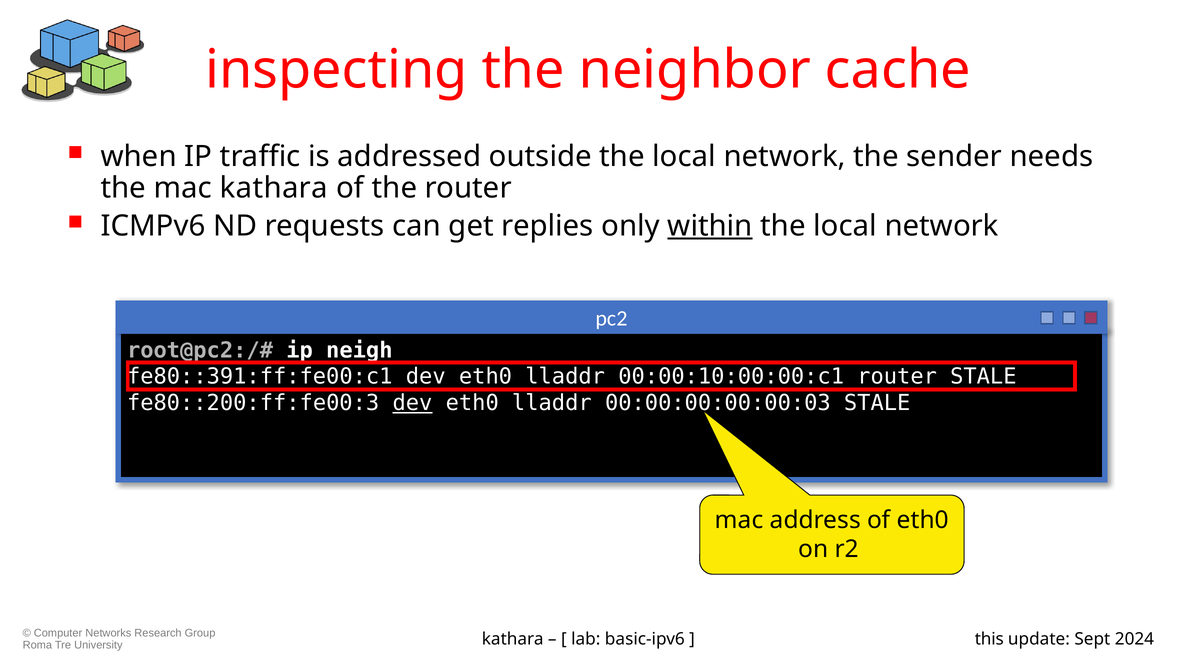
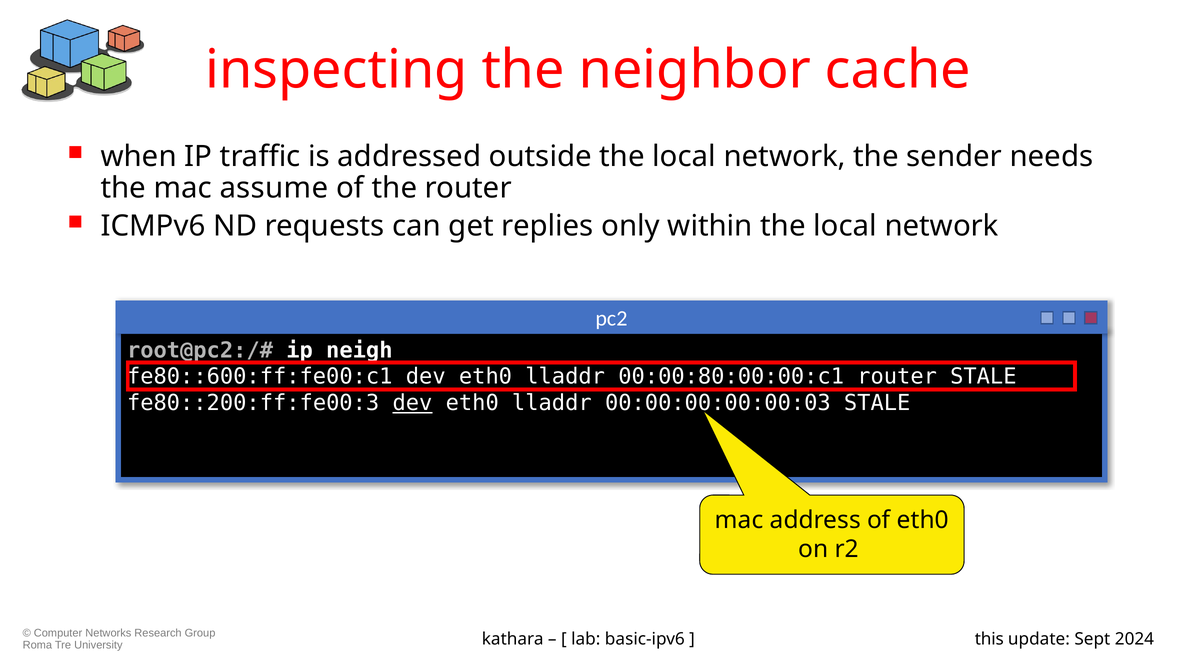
mac kathara: kathara -> assume (274, 188)
within underline: present -> none (710, 226)
fe80::391:ff:fe00:c1: fe80::391:ff:fe00:c1 -> fe80::600:ff:fe00:c1 (260, 377)
00:00:10:00:00:c1: 00:00:10:00:00:c1 -> 00:00:80:00:00:c1 (731, 377)
